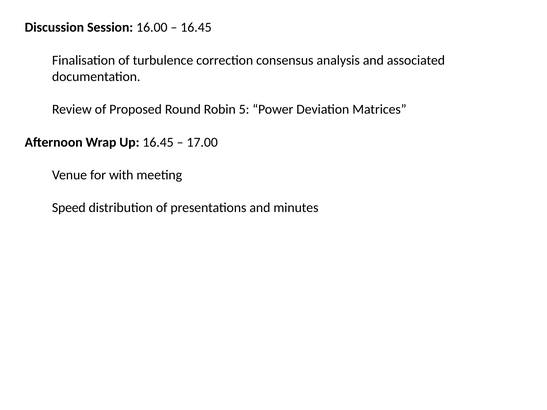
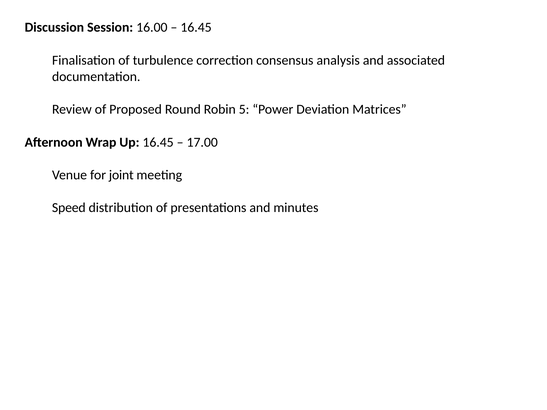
with: with -> joint (121, 175)
